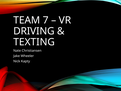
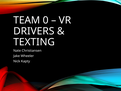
7: 7 -> 0 (46, 20)
DRIVING: DRIVING -> DRIVERS (34, 31)
